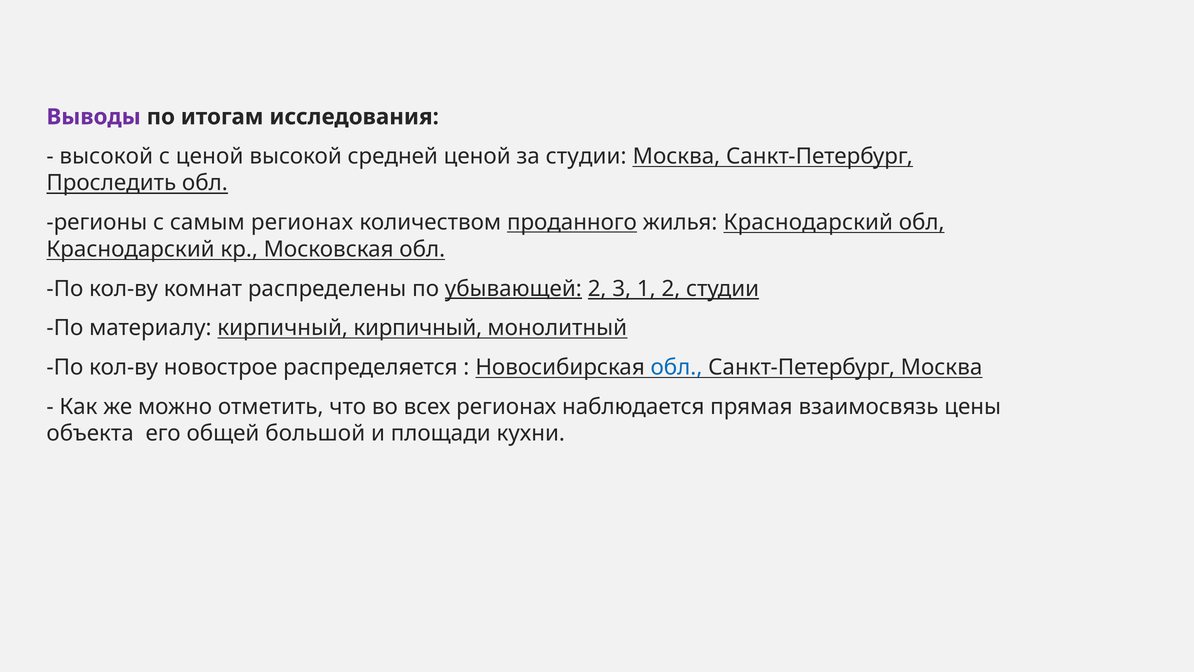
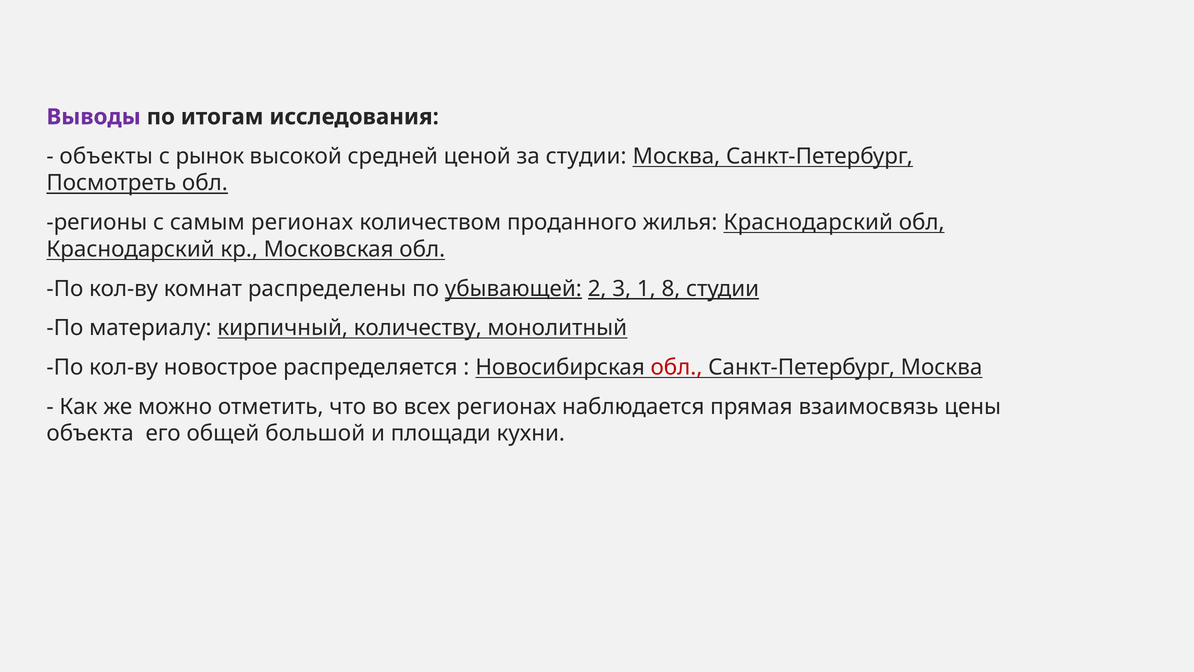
высокой: высокой -> объекты (106, 156)
с ценой: ценой -> рынок (210, 156)
Проследить: Проследить -> Посмотреть (111, 183)
проданного underline: present -> none (572, 222)
1 2: 2 -> 8 (671, 288)
кирпичный кирпичный: кирпичный -> количеству (418, 328)
обл colour: blue -> red (676, 367)
